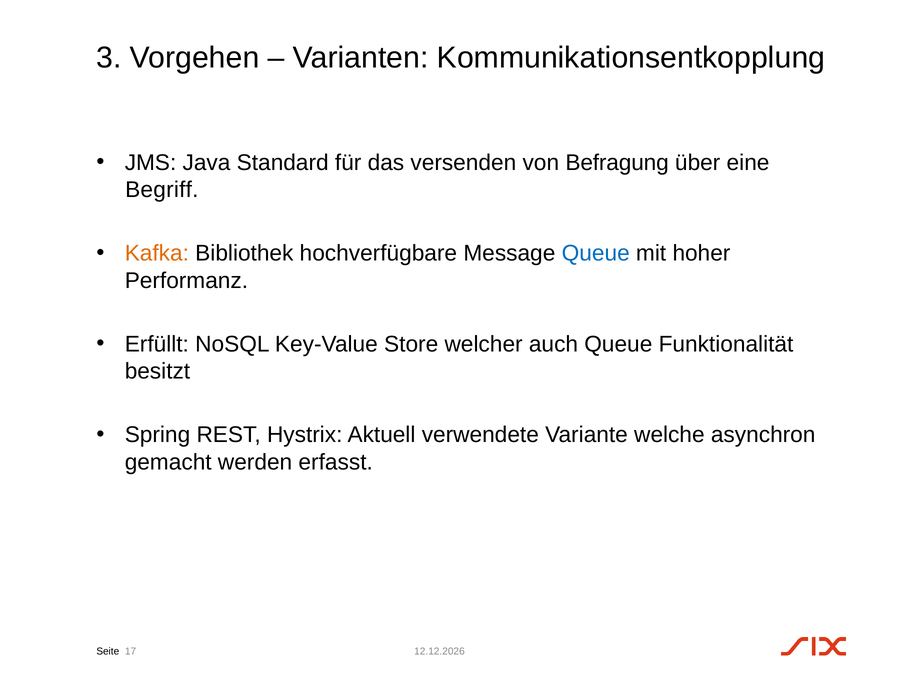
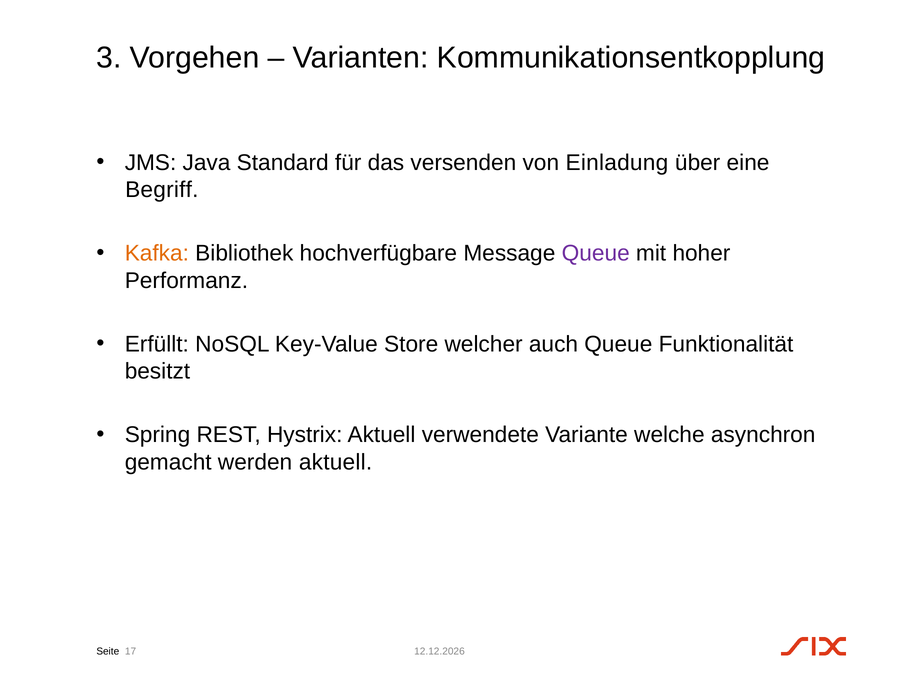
Befragung: Befragung -> Einladung (617, 162)
Queue colour: blue -> purple (596, 253)
werden erfasst: erfasst -> aktuell (336, 462)
